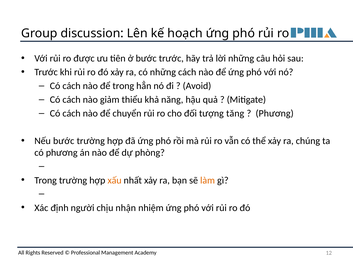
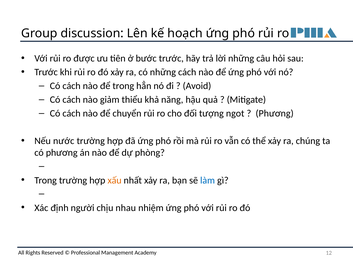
tăng: tăng -> ngot (235, 113)
Nếu bước: bước -> nước (64, 141)
làm colour: orange -> blue (208, 180)
nhận: nhận -> nhau (126, 208)
